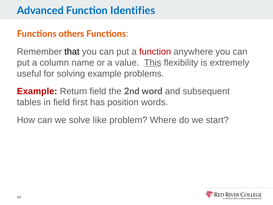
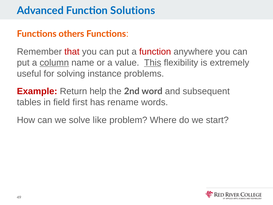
Identifies: Identifies -> Solutions (133, 11)
that colour: black -> red (72, 52)
column underline: none -> present (54, 63)
solving example: example -> instance (105, 74)
Return field: field -> help (98, 91)
position: position -> rename (123, 102)
